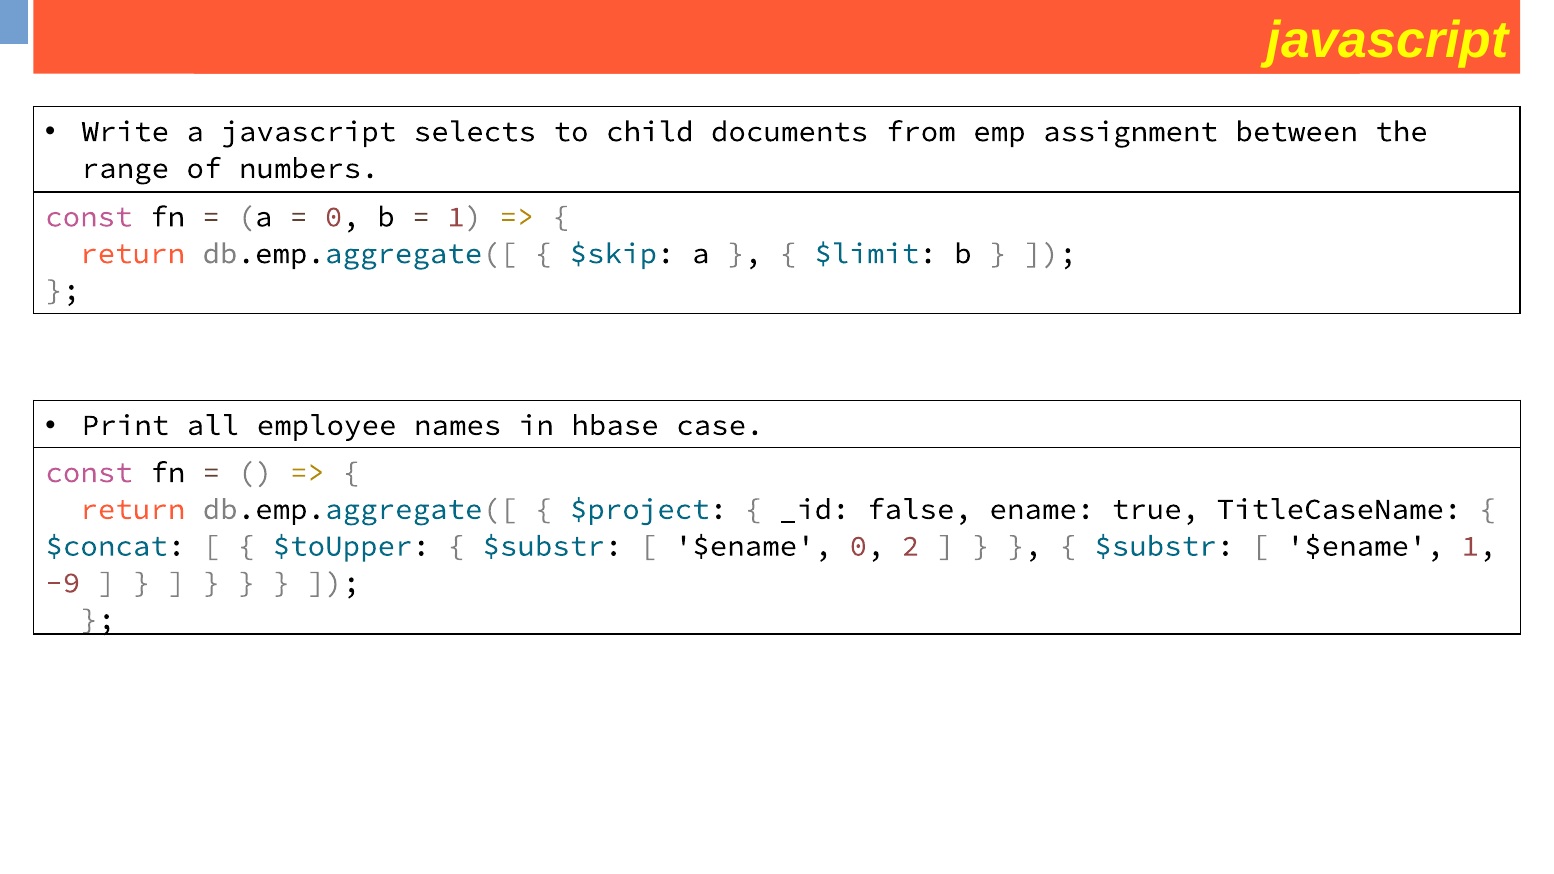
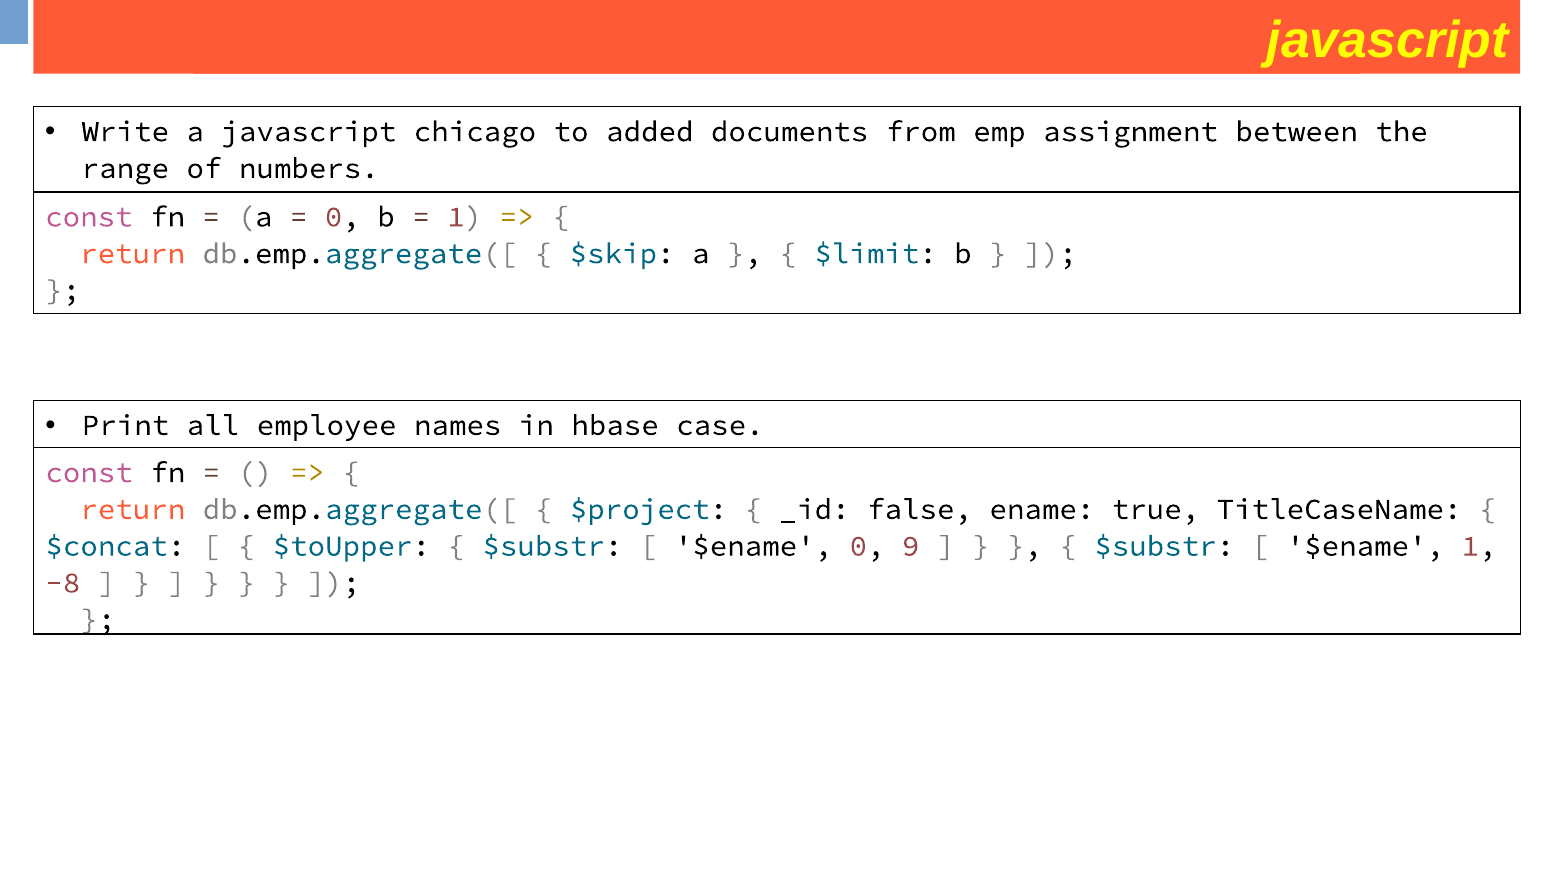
selects: selects -> chicago (475, 132)
child: child -> added (650, 132)
2: 2 -> 9 (911, 546)
-9: -9 -> -8 (63, 583)
